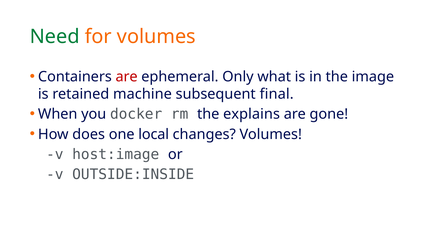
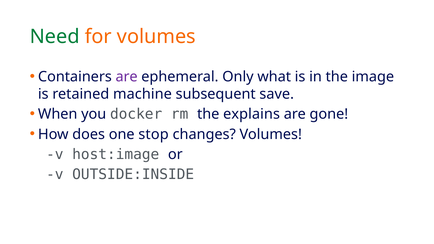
are colour: red -> purple (127, 77)
final: final -> save (277, 94)
local: local -> stop (154, 134)
